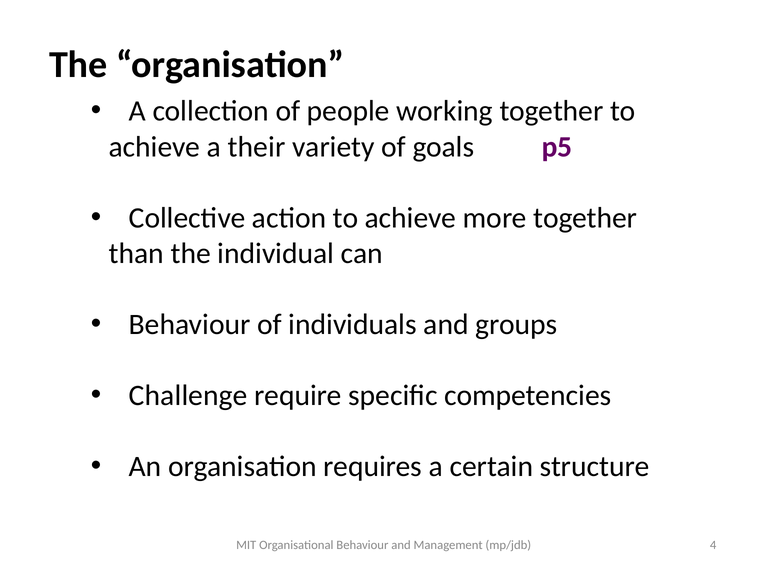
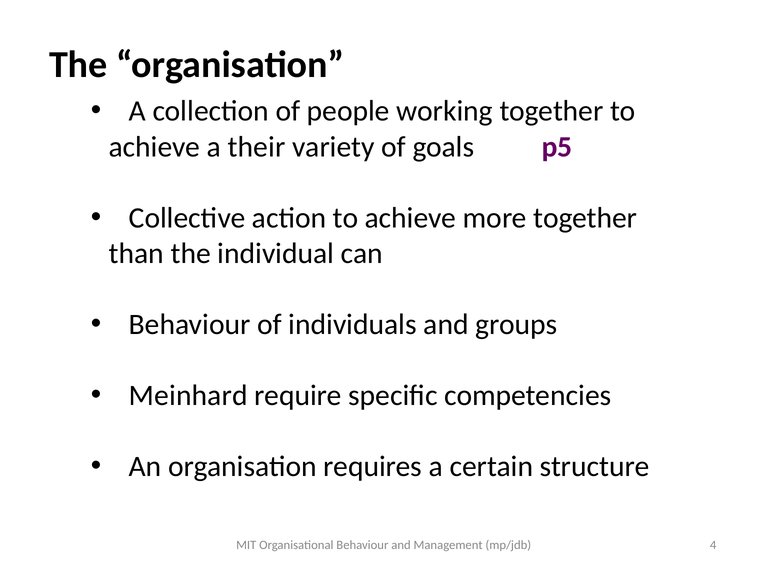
Challenge: Challenge -> Meinhard (188, 396)
